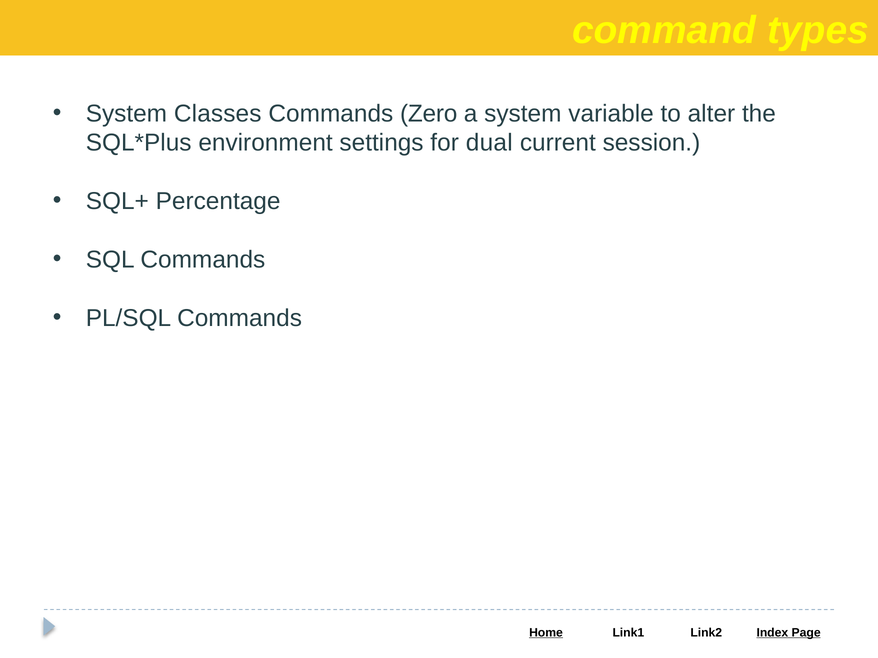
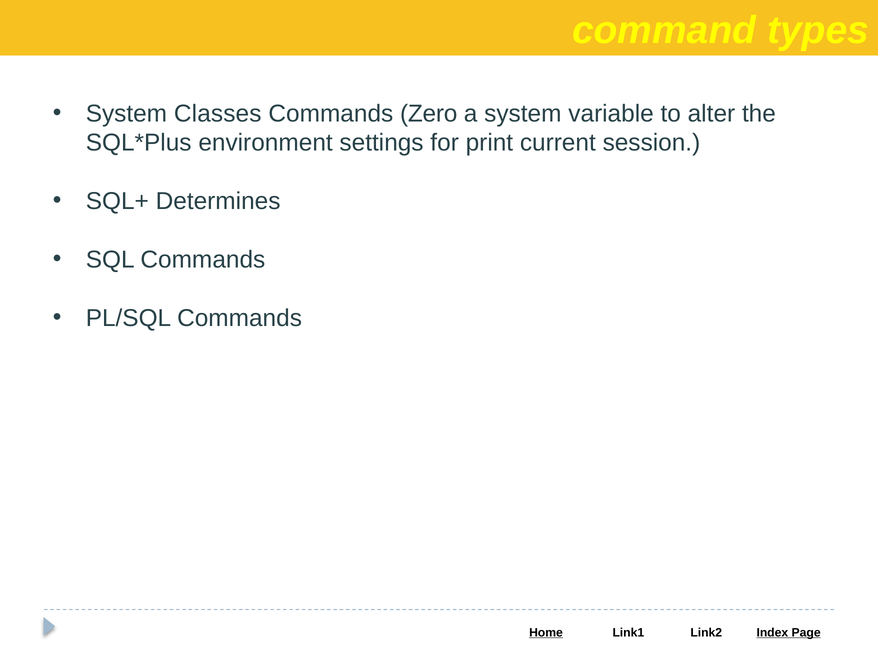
dual: dual -> print (489, 143)
Percentage: Percentage -> Determines (218, 201)
